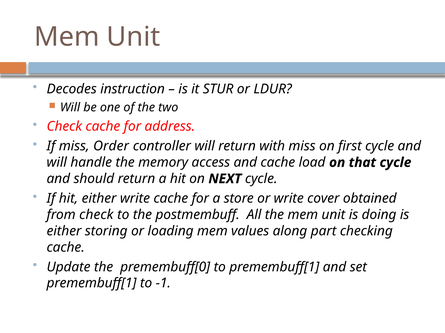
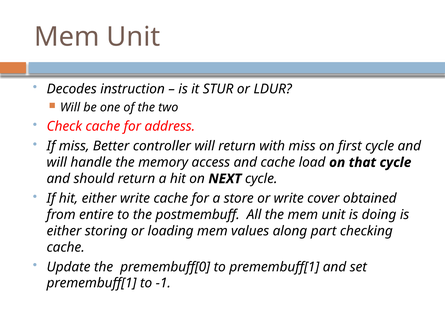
Order: Order -> Better (111, 147)
from check: check -> entire (96, 215)
